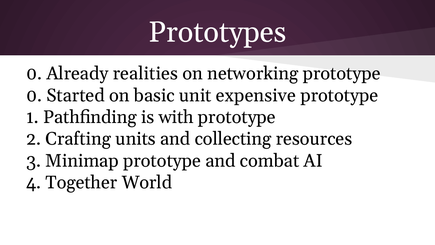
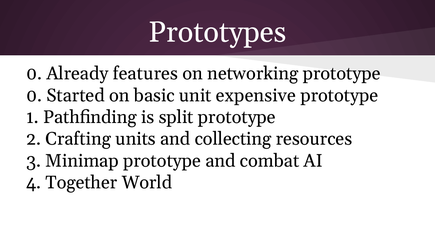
realities: realities -> features (145, 74)
with: with -> split (176, 117)
